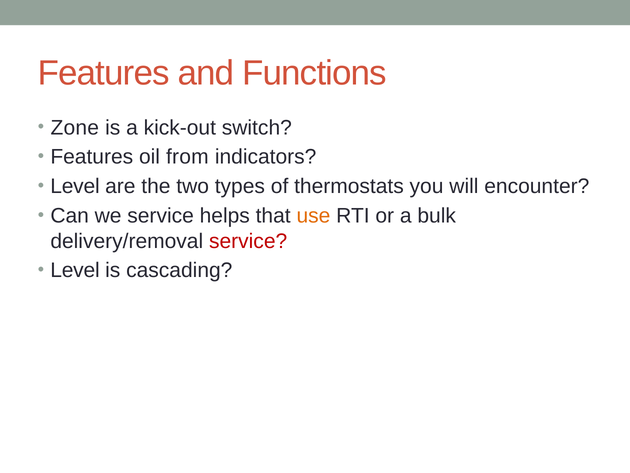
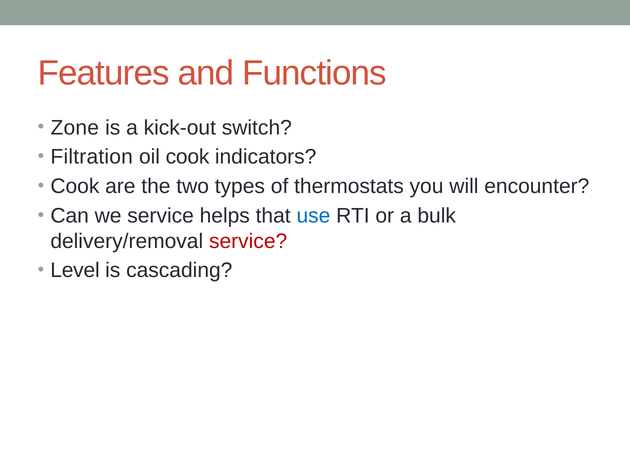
Features: Features -> Filtration (92, 157)
oil from: from -> cook (188, 157)
Level: Level -> Cook (75, 186)
use colour: orange -> blue (313, 216)
